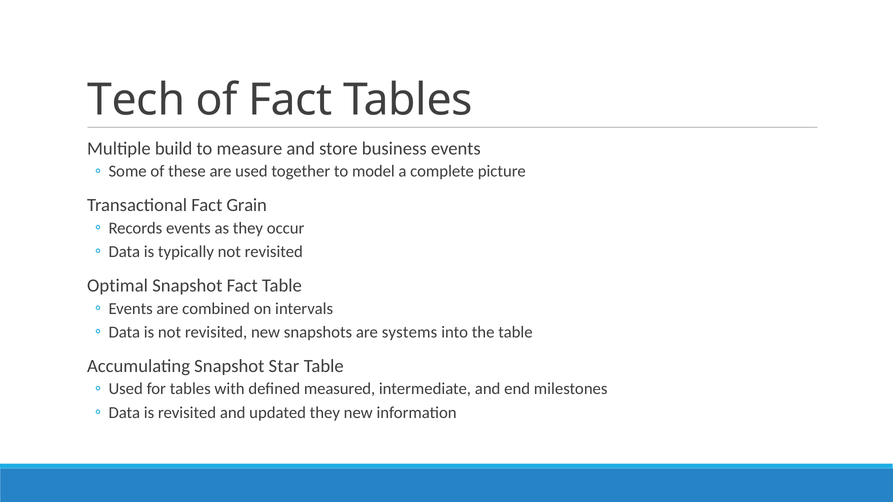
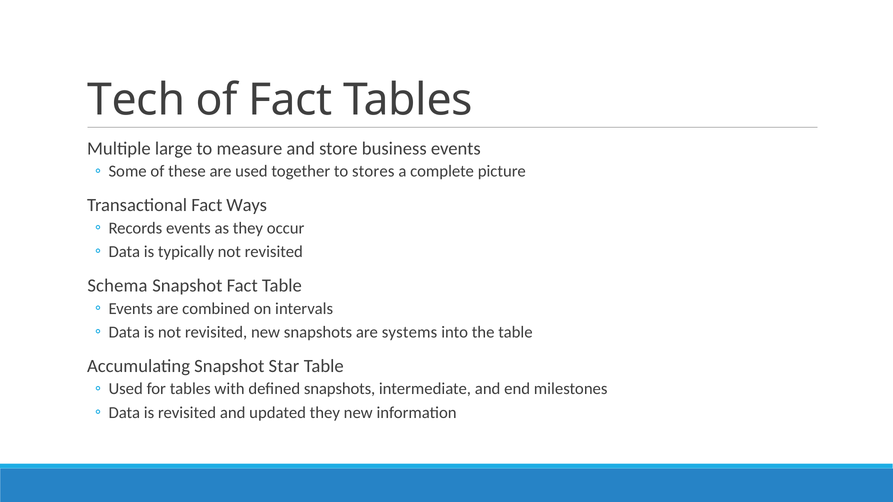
build: build -> large (174, 149)
model: model -> stores (373, 171)
Grain: Grain -> Ways (247, 205)
Optimal: Optimal -> Schema (117, 286)
defined measured: measured -> snapshots (340, 389)
